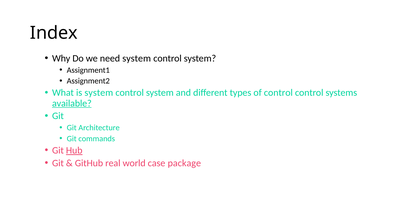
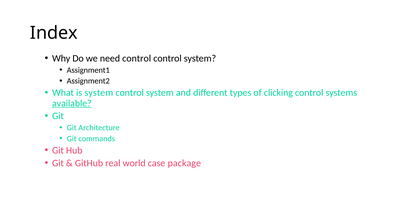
need system: system -> control (137, 58)
of control: control -> clicking (278, 93)
Hub underline: present -> none (74, 150)
